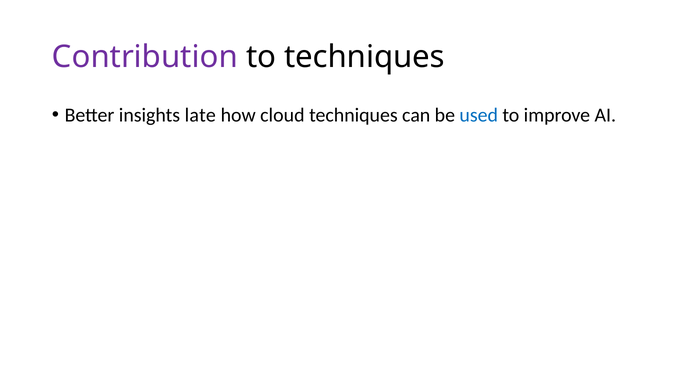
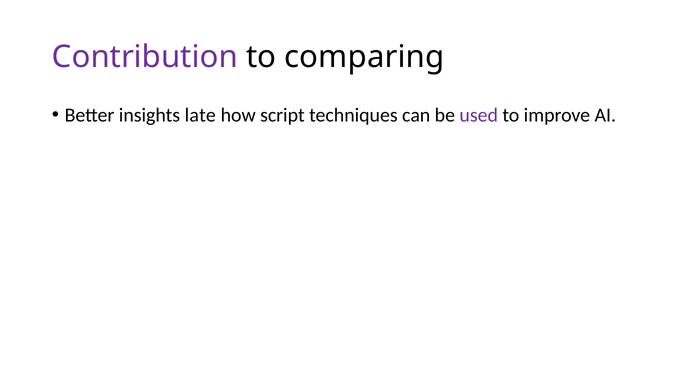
to techniques: techniques -> comparing (364, 57)
cloud: cloud -> script (282, 115)
used colour: blue -> purple (479, 115)
